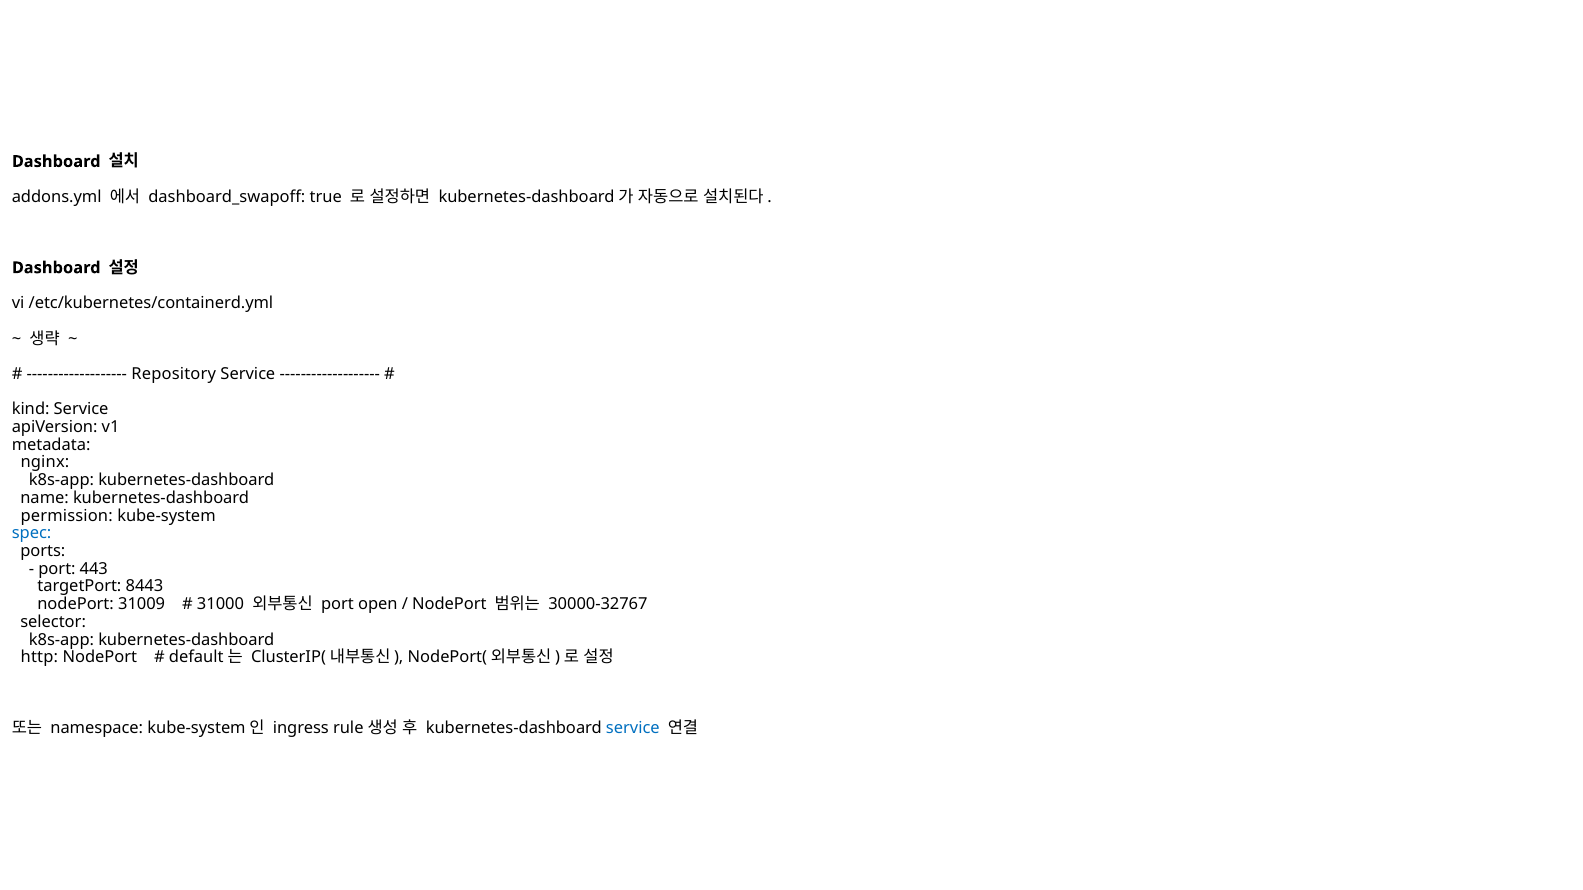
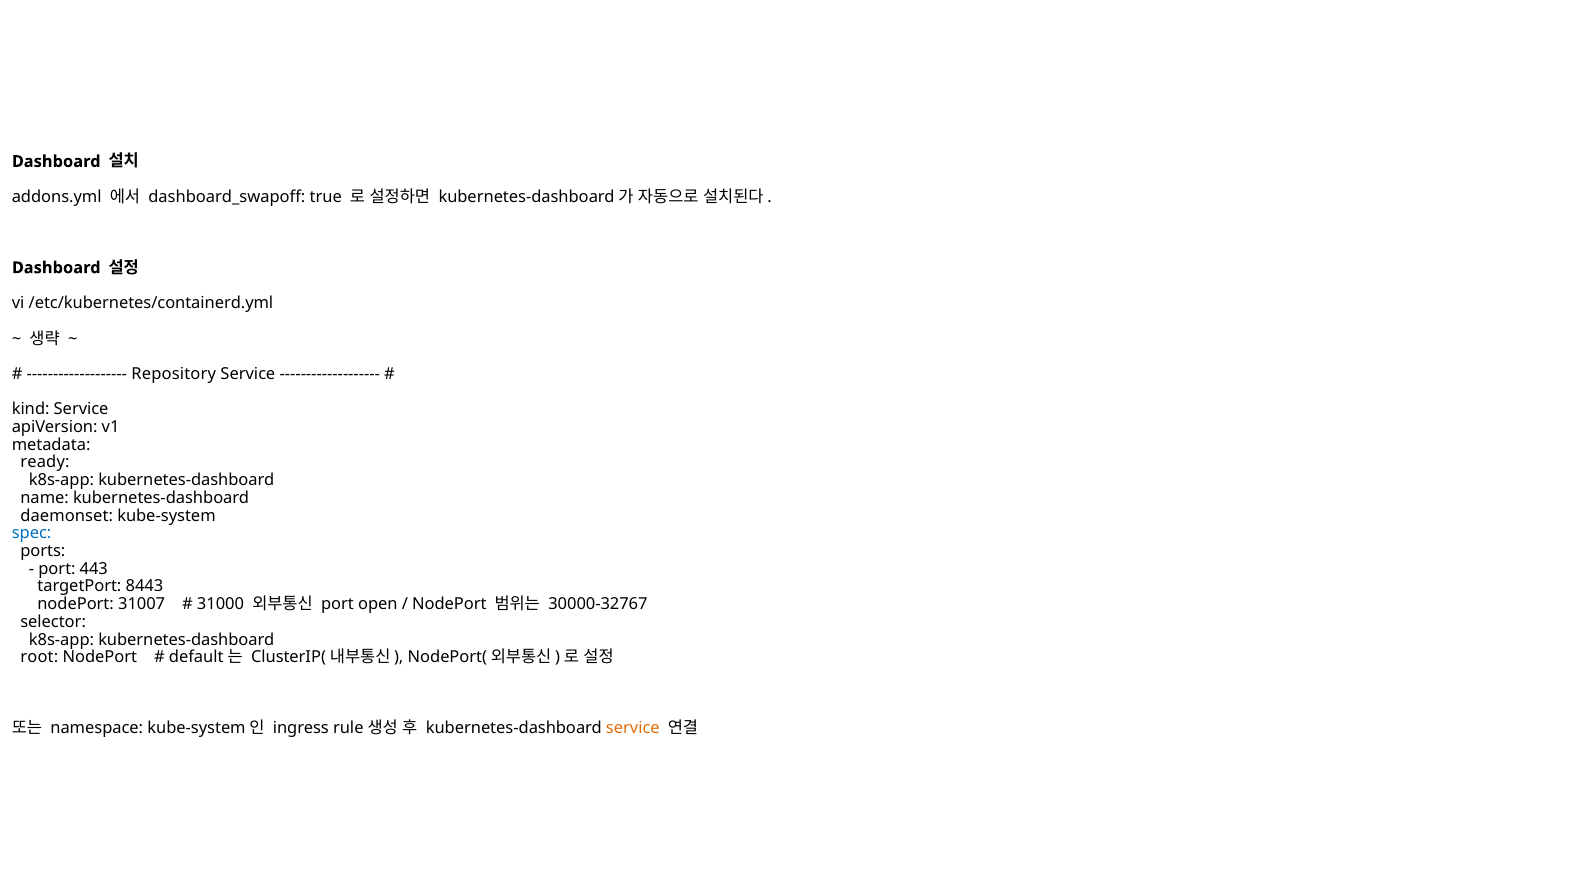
nginx: nginx -> ready (45, 463)
permission: permission -> daemonset (67, 516)
31009: 31009 -> 31007 (142, 604)
http: http -> root (39, 658)
service colour: blue -> orange (633, 728)
